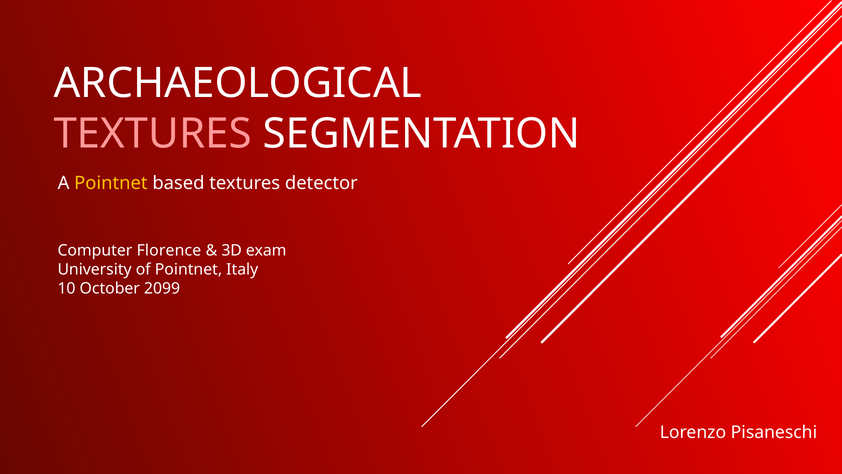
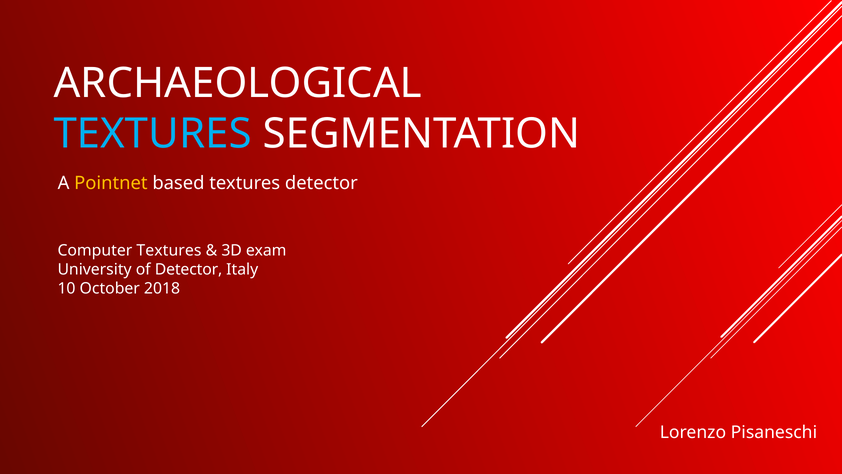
TEXTURES colour: pink -> light blue (153, 134)
Computer Florence: Florence -> Textures (169, 250)
of Pointnet: Pointnet -> Detector (189, 269)
2099: 2099 -> 2018 (162, 288)
